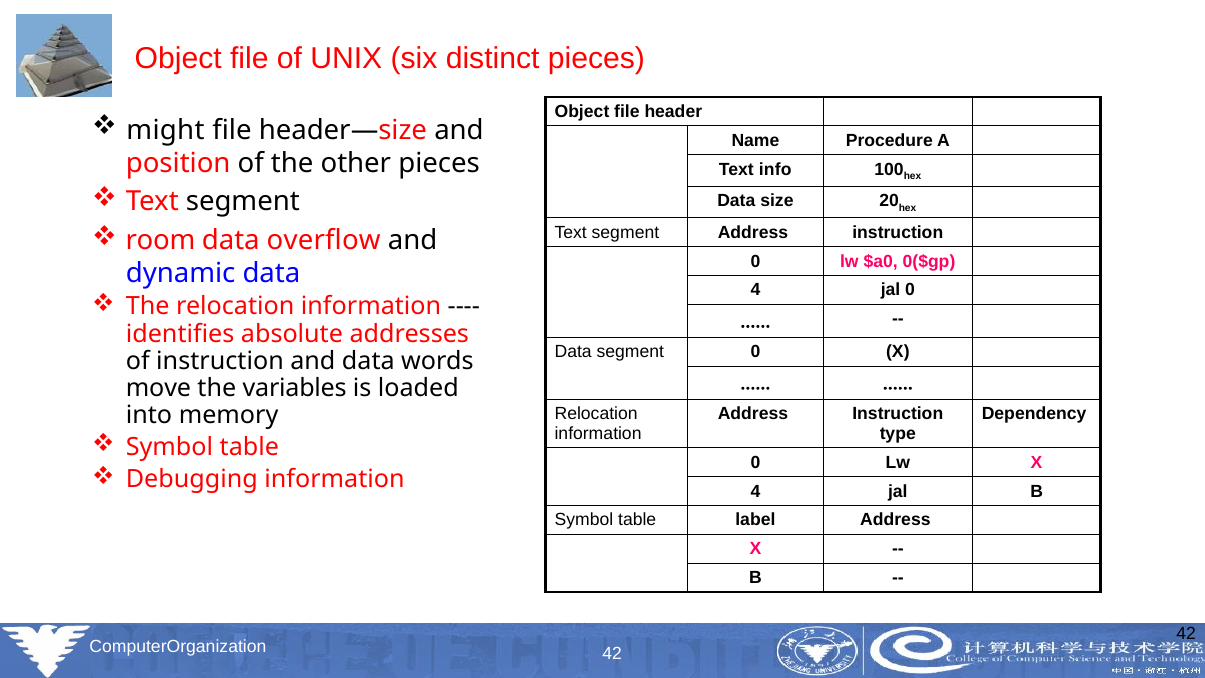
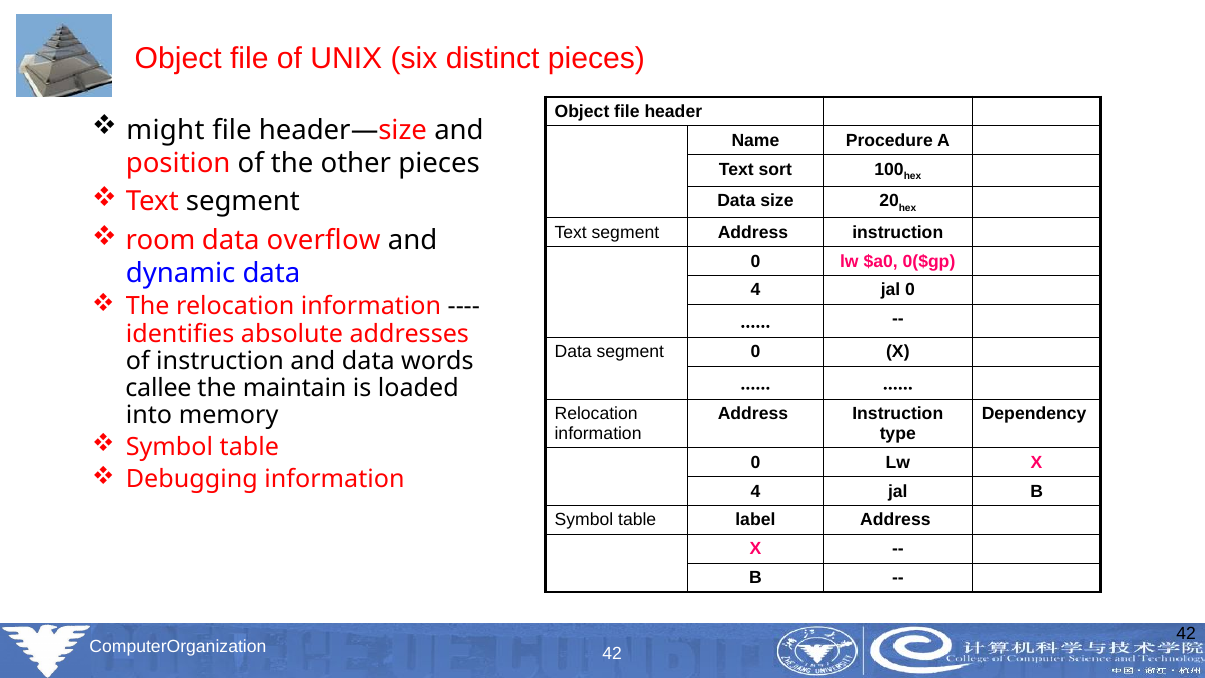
info: info -> sort (775, 169)
move: move -> callee (159, 388)
variables: variables -> maintain (295, 388)
